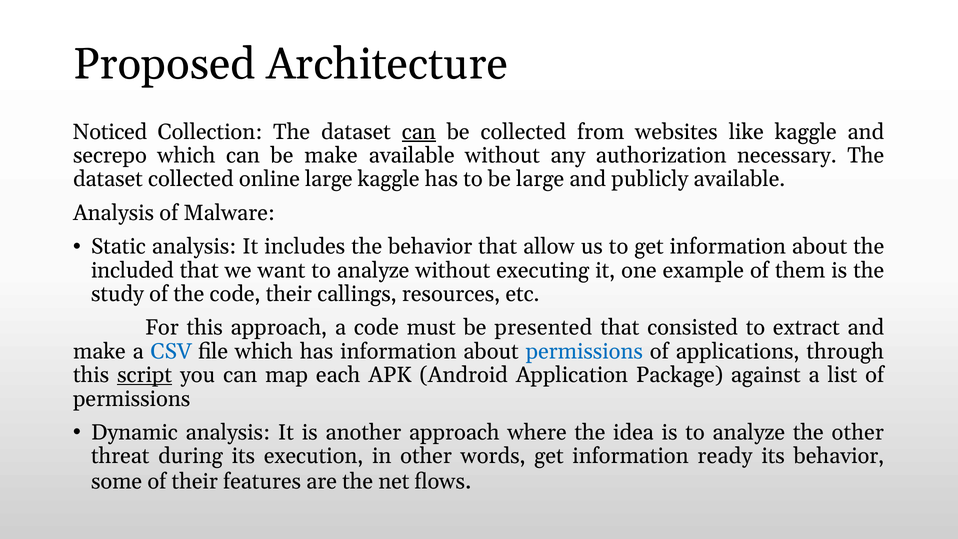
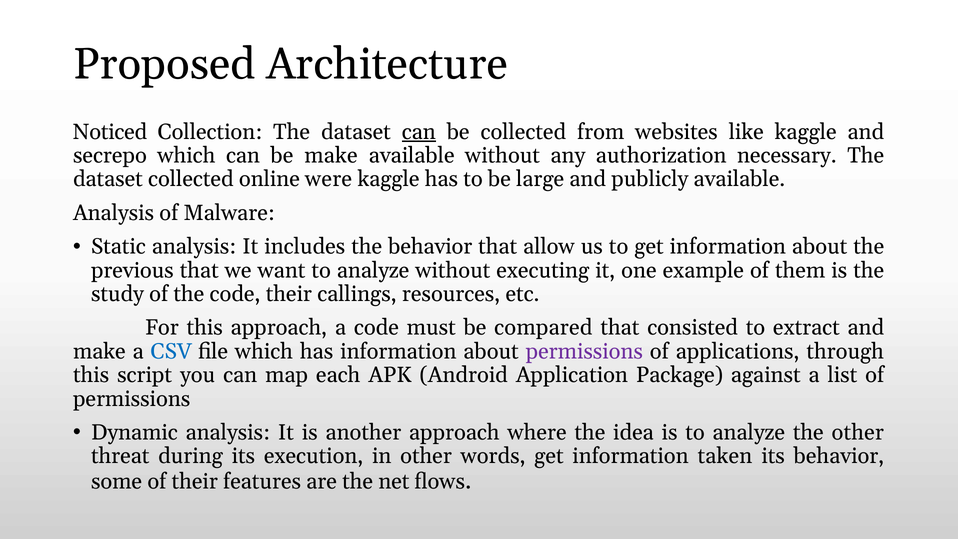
online large: large -> were (329, 179)
included: included -> previous (132, 270)
presented: presented -> compared (543, 328)
permissions colour: blue -> purple (584, 351)
script underline: present -> none (145, 375)
ready: ready -> taken (725, 456)
